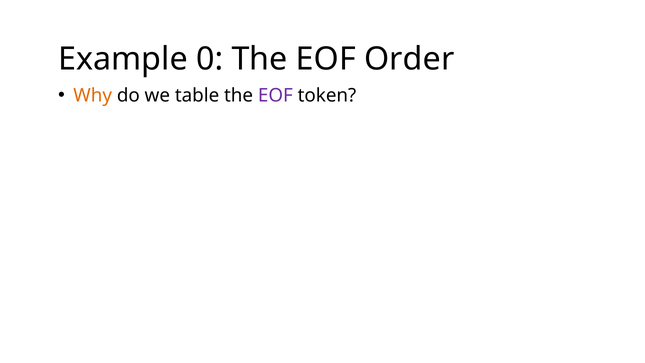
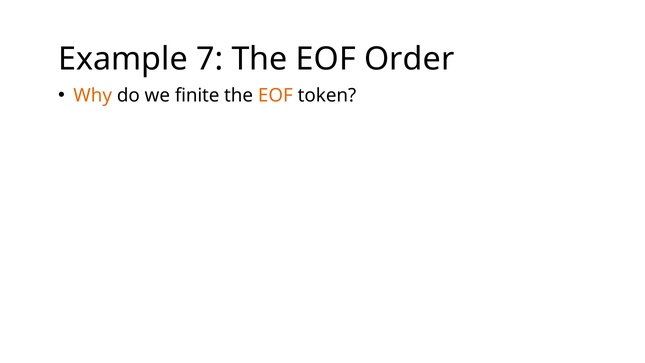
0: 0 -> 7 (210, 59)
table: table -> finite (197, 95)
EOF colour: purple -> orange (275, 95)
